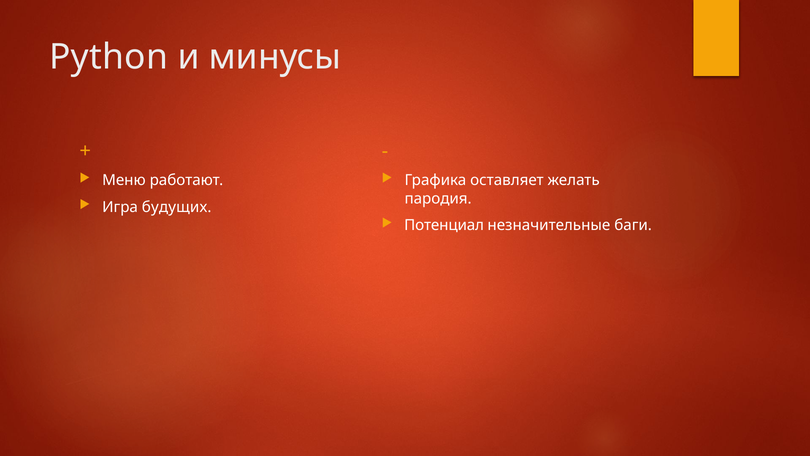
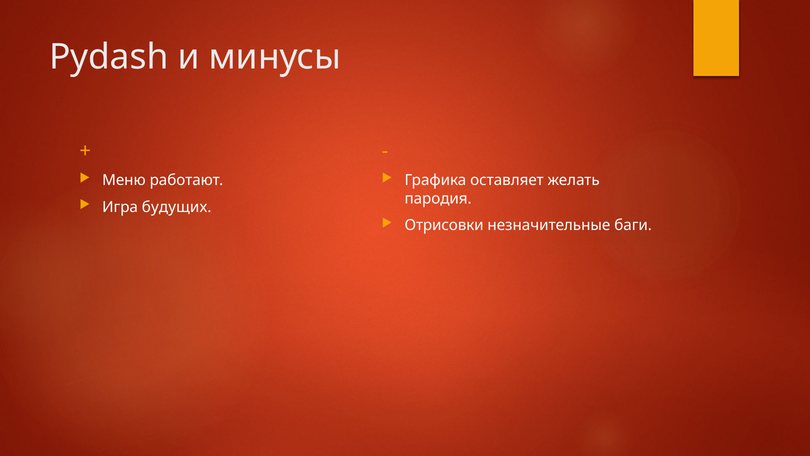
Python: Python -> Pydash (109, 57)
Потенциал: Потенциал -> Отрисовки (444, 225)
